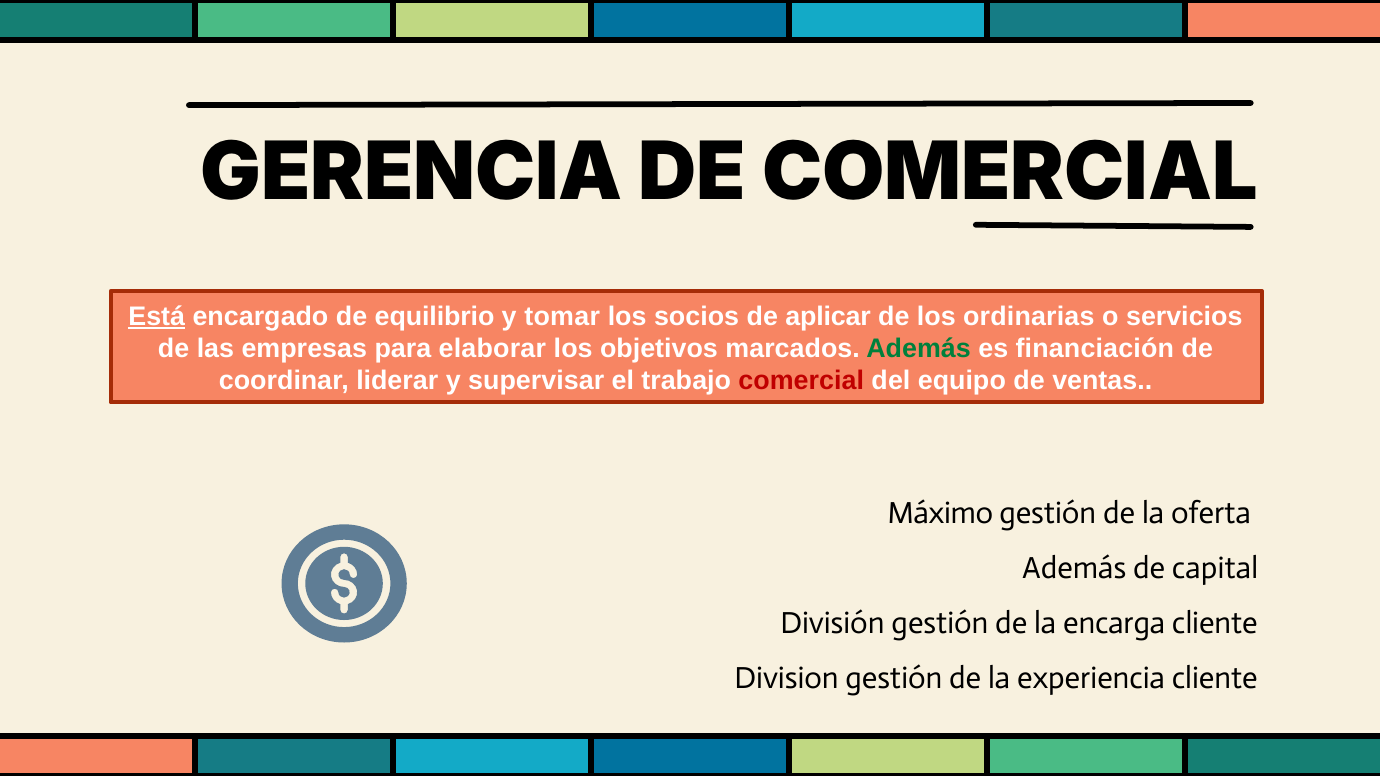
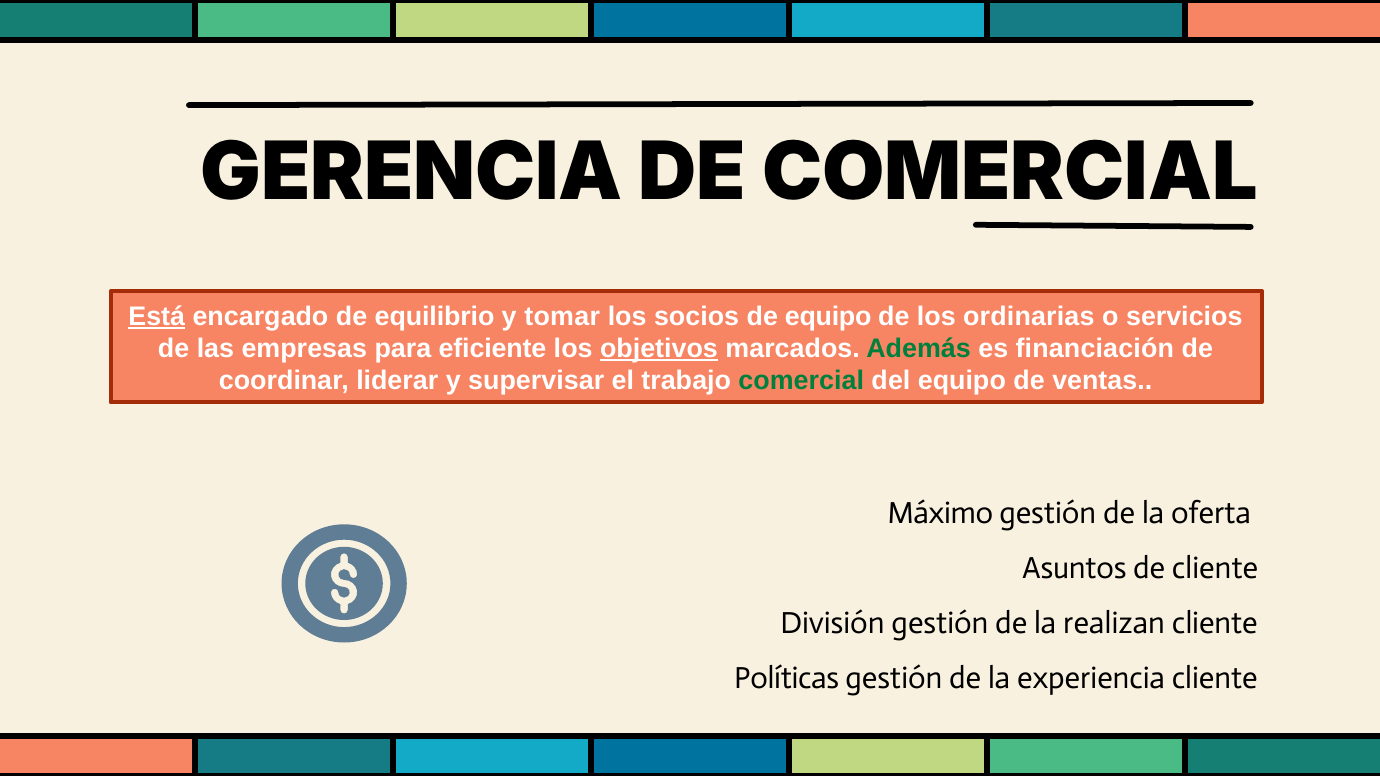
de aplicar: aplicar -> equipo (828, 316)
elaborar: elaborar -> eficiente (493, 349)
objetivos underline: none -> present (659, 349)
comercial colour: red -> green (801, 381)
Además: Además -> Asuntos (1074, 569)
de capital: capital -> cliente (1215, 569)
encarga: encarga -> realizan (1114, 624)
Division: Division -> Políticas (787, 679)
